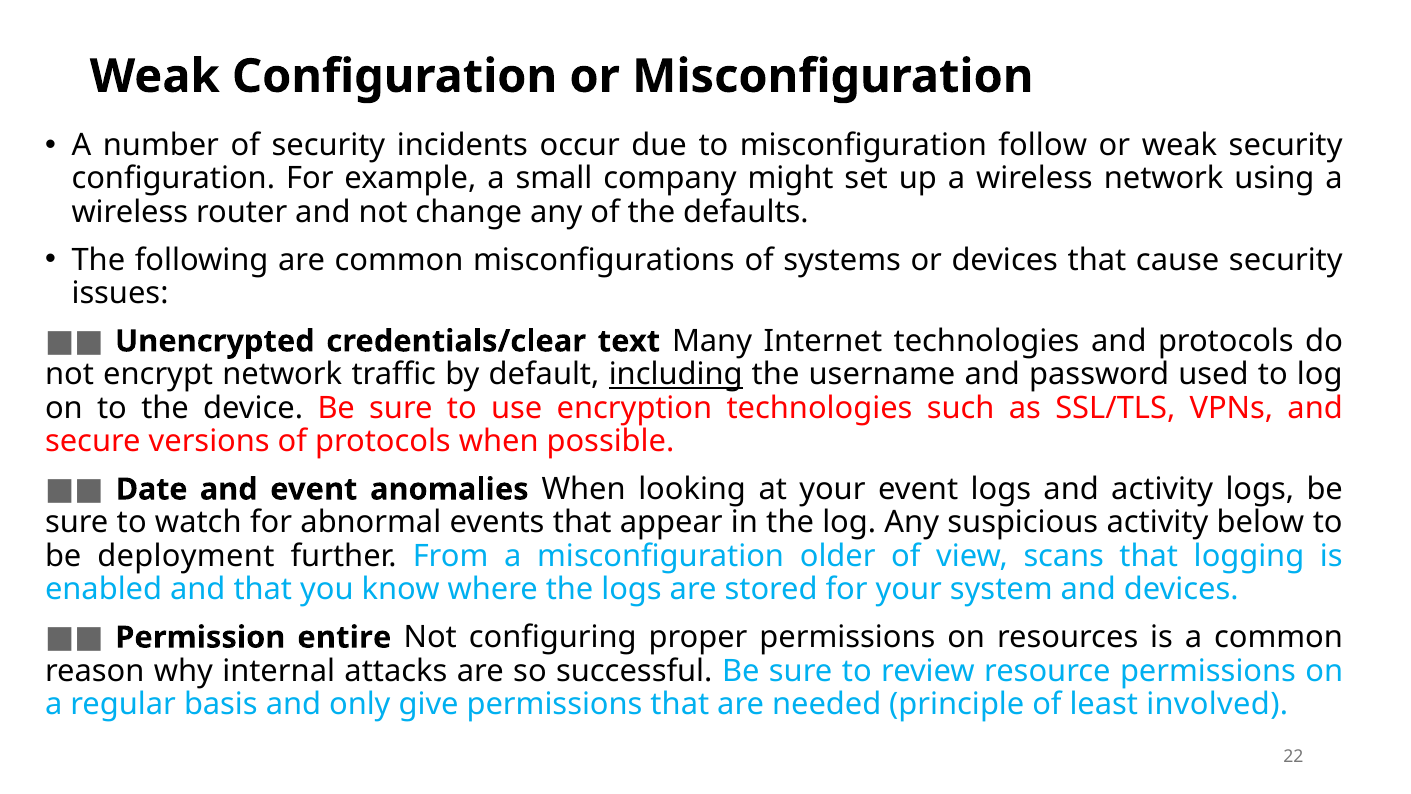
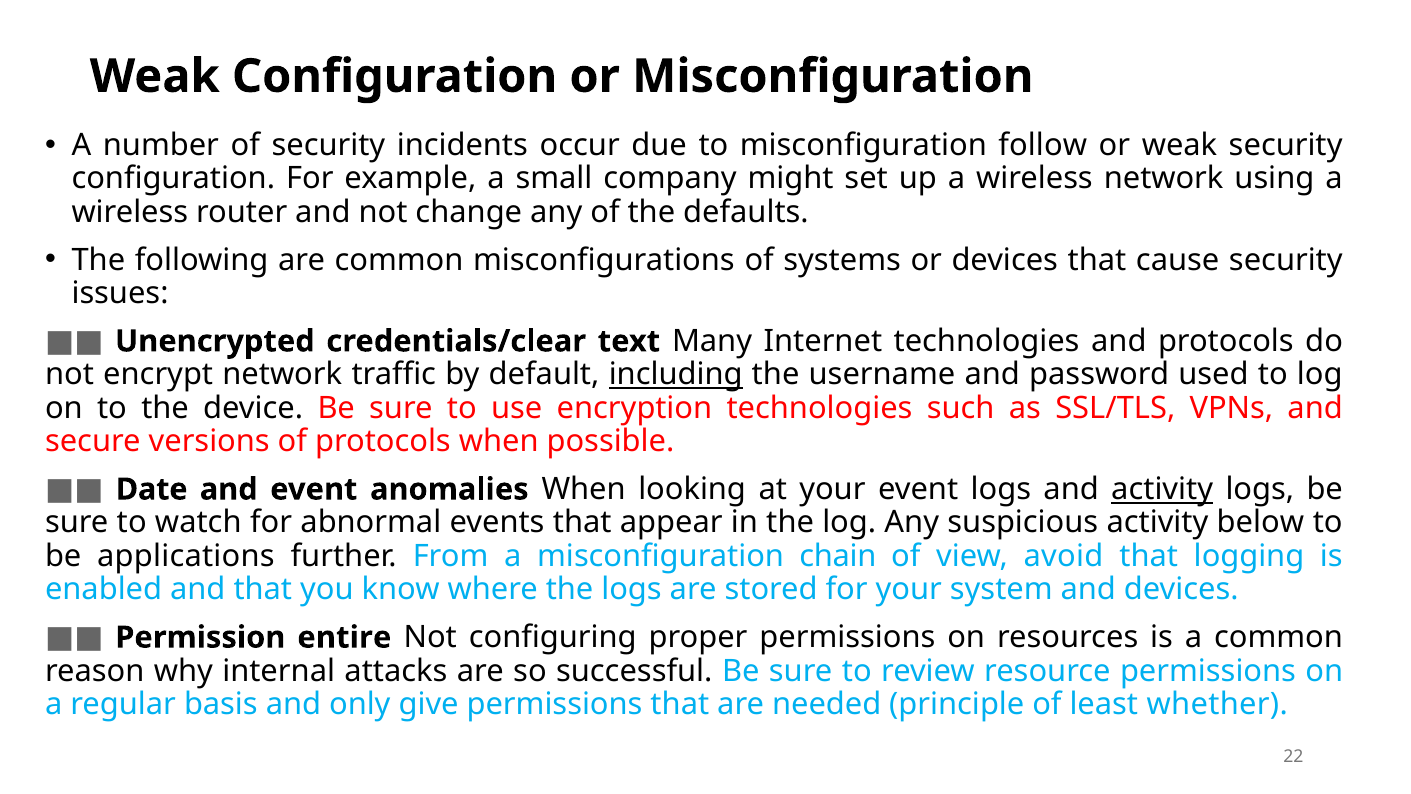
activity underline: none -> present (1162, 489)
deployment: deployment -> applications (186, 556)
older: older -> chain (838, 556)
scans: scans -> avoid (1063, 556)
involved: involved -> whether (1217, 704)
